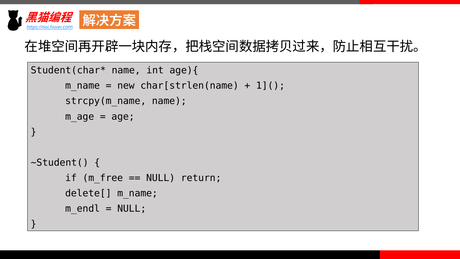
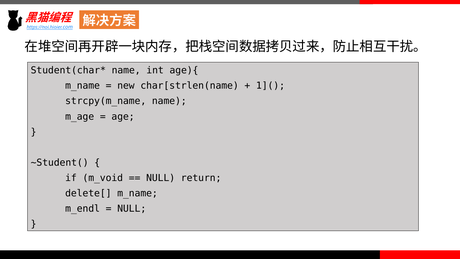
m_free: m_free -> m_void (103, 178)
